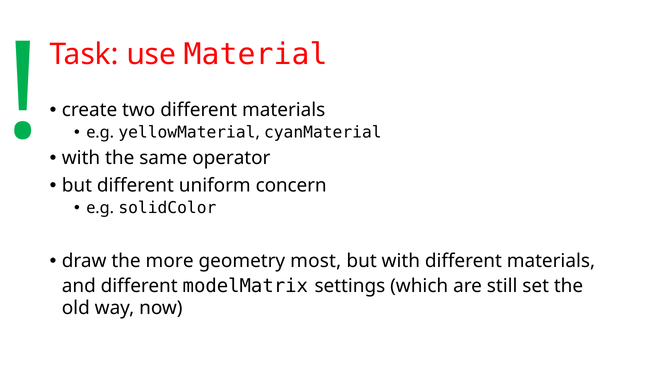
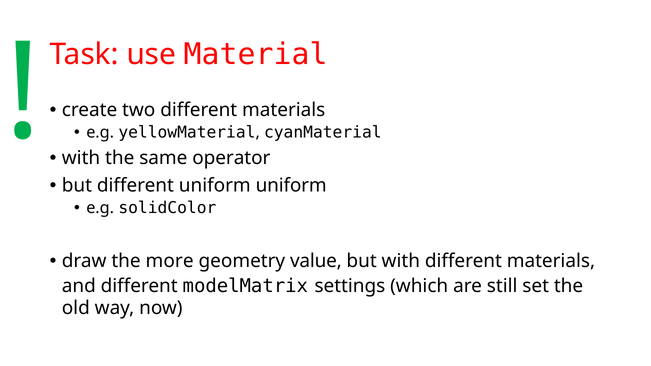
uniform concern: concern -> uniform (291, 186)
most: most -> value (316, 261)
